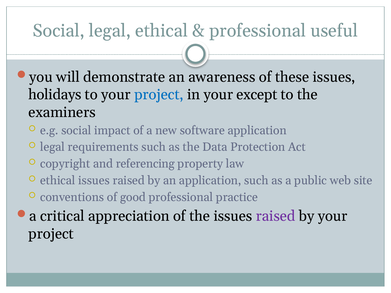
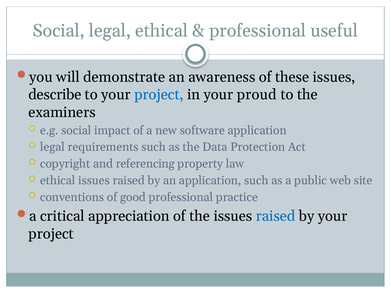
holidays: holidays -> describe (55, 95)
except: except -> proud (257, 95)
raised colour: purple -> blue (276, 216)
